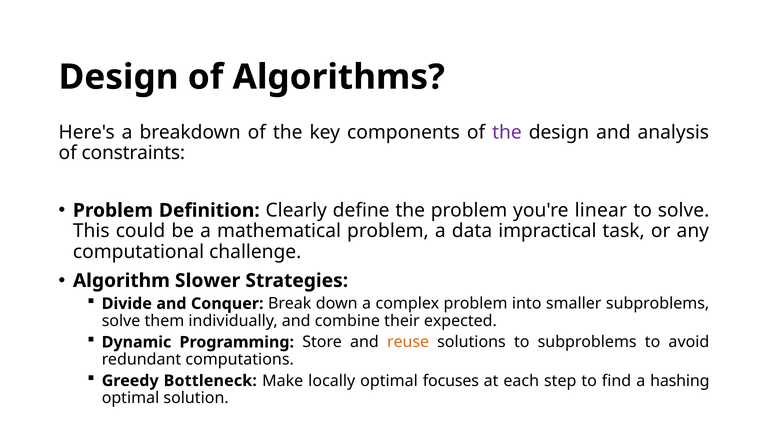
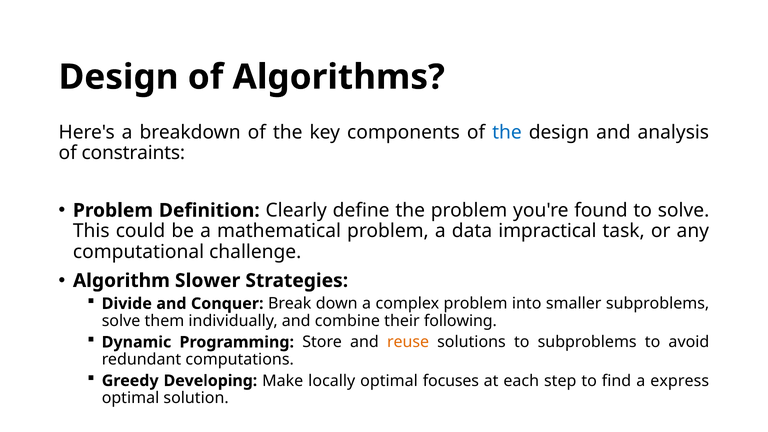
the colour: purple -> blue (507, 132)
linear: linear -> found (601, 210)
expected: expected -> following (460, 321)
Bottleneck: Bottleneck -> Developing (210, 381)
hashing: hashing -> express (680, 381)
